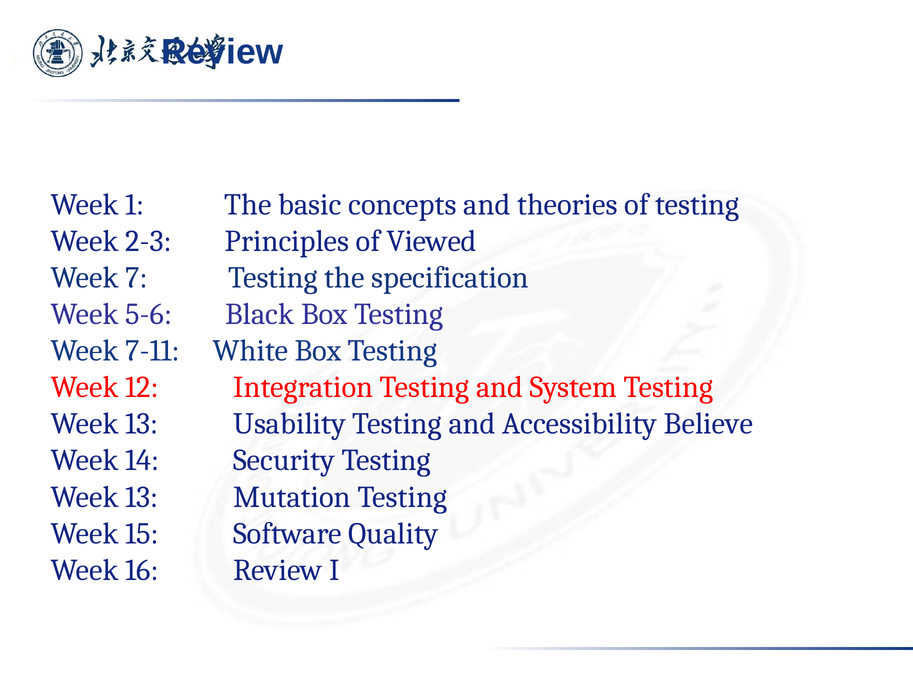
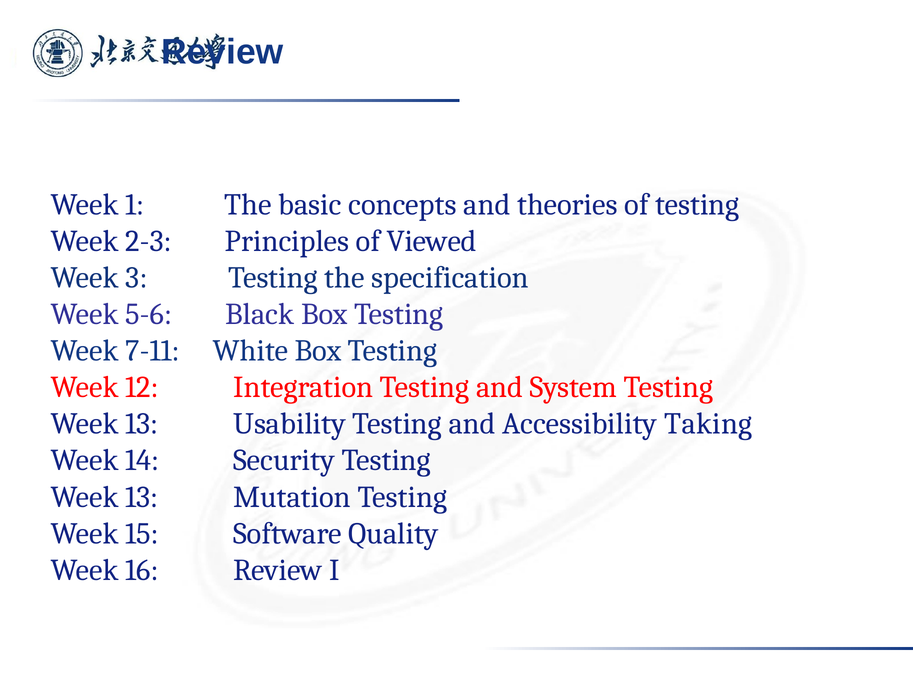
7: 7 -> 3 (137, 278)
Believe: Believe -> Taking (708, 424)
